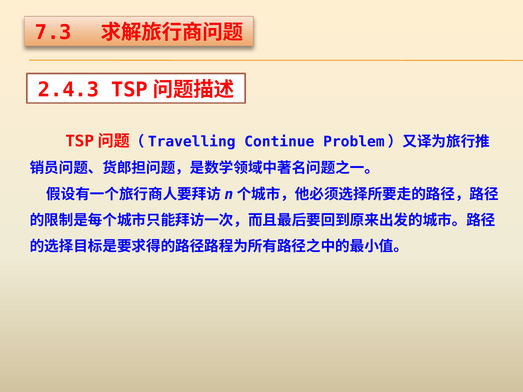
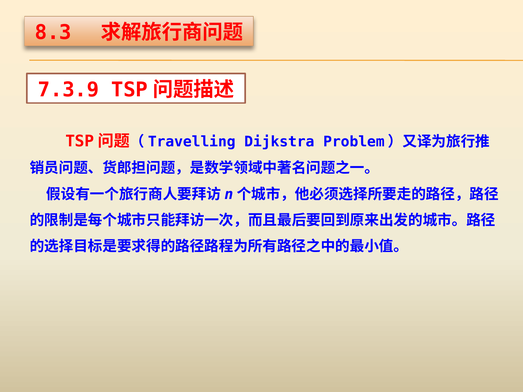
7.3: 7.3 -> 8.3 (53, 33)
2.4.3: 2.4.3 -> 7.3.9 (68, 90)
Continue: Continue -> Dijkstra (279, 142)
